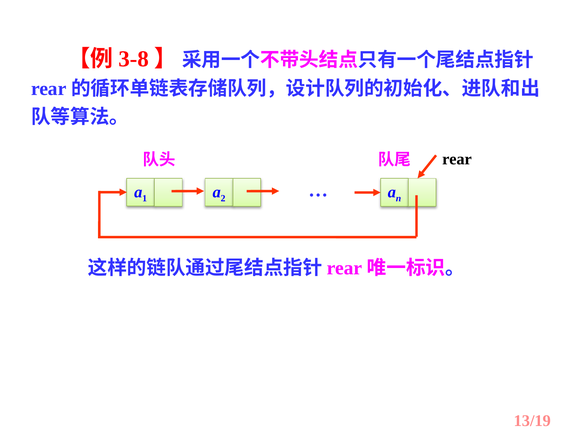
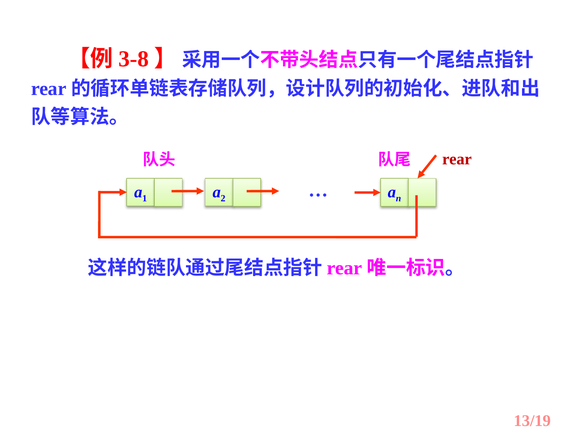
rear colour: black -> red (457, 159)
